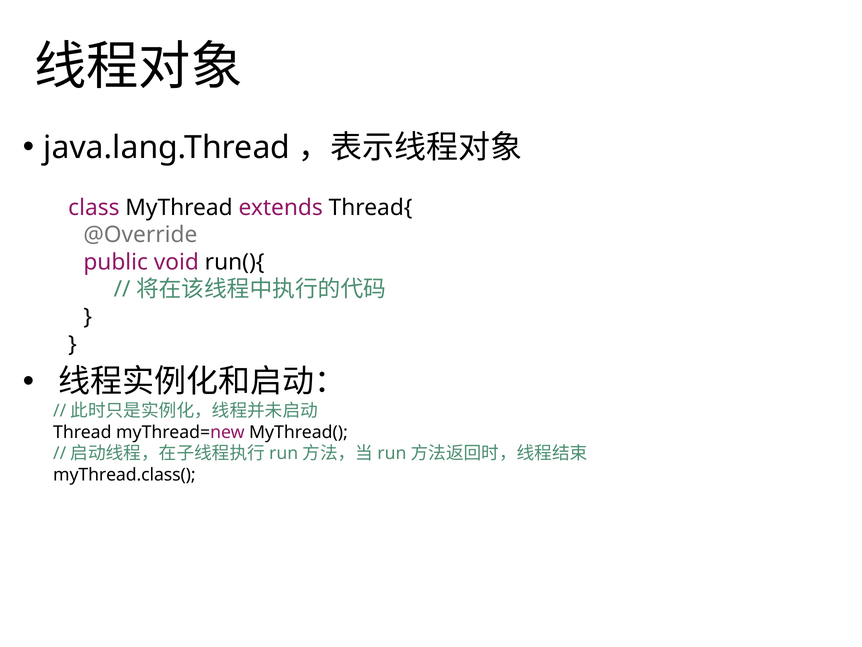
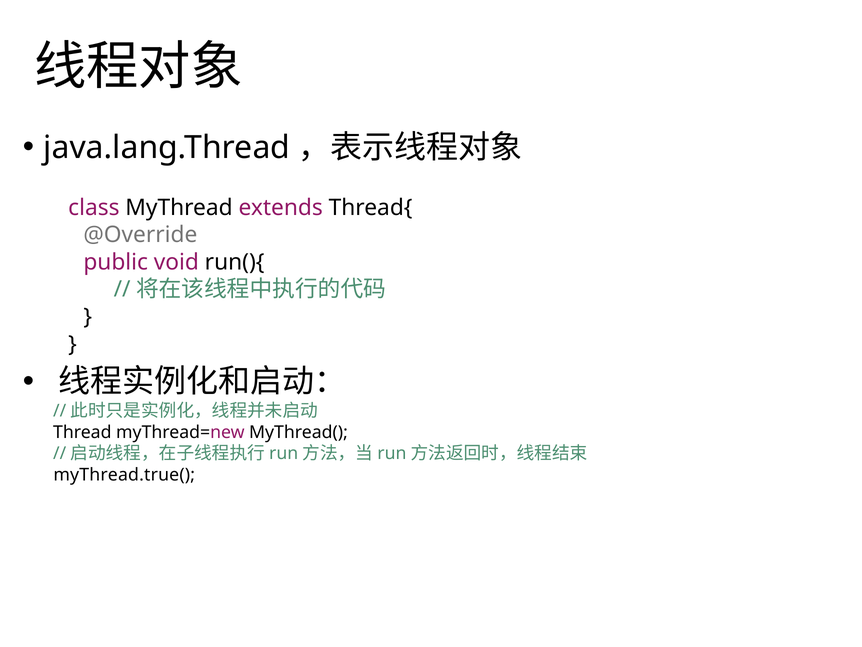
myThread.class(: myThread.class( -> myThread.true( (124, 474)
